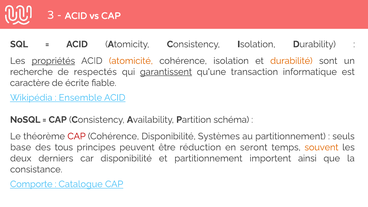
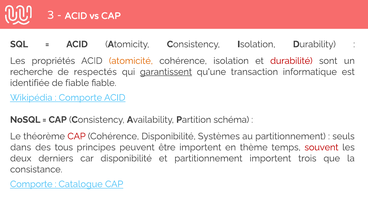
propriétés underline: present -> none (53, 61)
durabilité colour: orange -> red (291, 61)
caractère: caractère -> identifiée (30, 83)
de écrite: écrite -> fiable (77, 83)
Ensemble: Ensemble -> Comporte (80, 98)
base: base -> dans (21, 147)
être réduction: réduction -> importent (200, 147)
seront: seront -> thème (254, 147)
souvent colour: orange -> red (321, 147)
ainsi: ainsi -> trois (307, 158)
